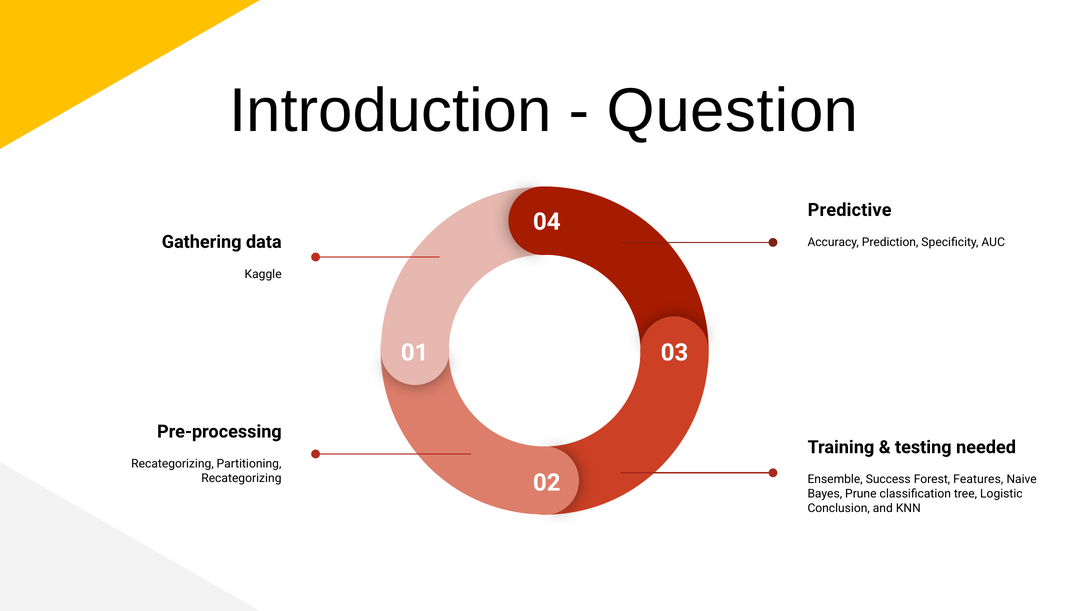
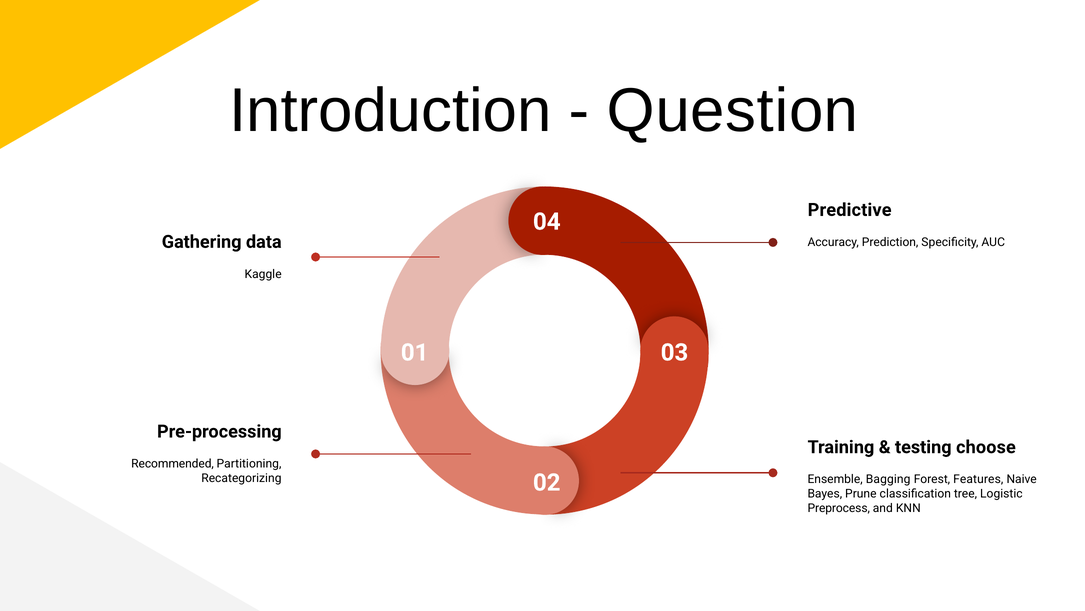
needed: needed -> choose (986, 447)
Recategorizing: Recategorizing -> Recommended (173, 463)
Success: Success -> Bagging (888, 479)
Conclusion: Conclusion -> Preprocess (839, 508)
